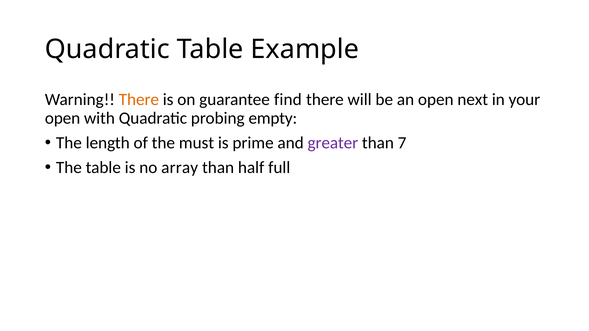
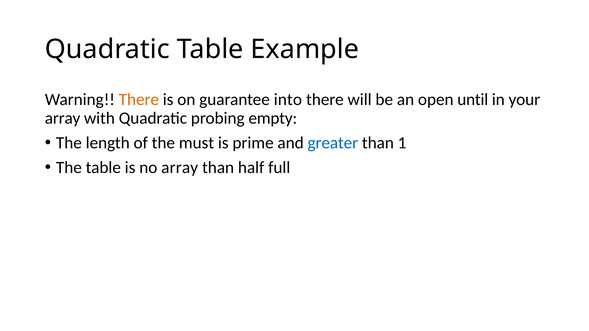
find: find -> into (288, 100)
next: next -> until (473, 100)
open: open -> array (63, 118)
greater colour: purple -> blue (333, 143)
7: 7 -> 1 (402, 143)
